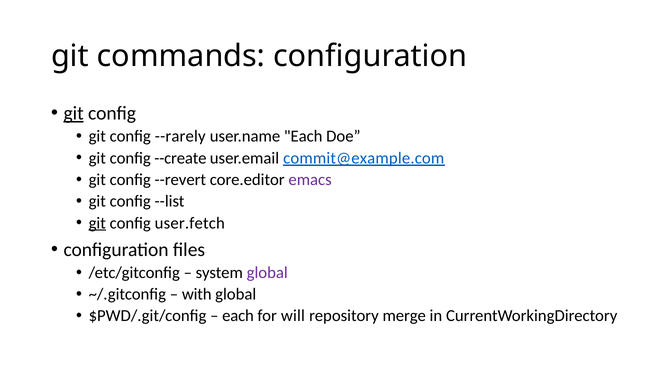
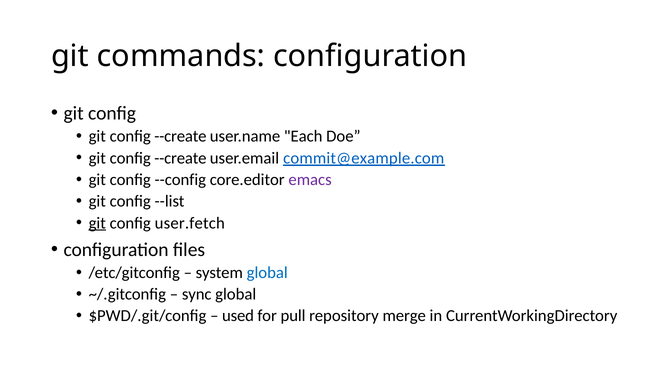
git underline: present -> none (74, 113)
--rarely: --rarely -> --create (180, 136)
--revert: --revert -> --config (180, 180)
global colour: purple -> blue (267, 272)
with: with -> sync (197, 294)
each: each -> used (238, 315)
will: will -> pull (293, 315)
